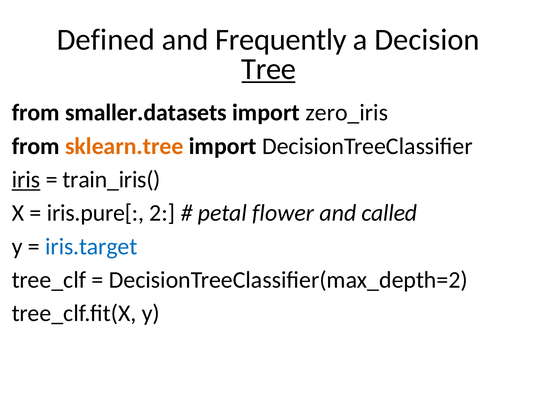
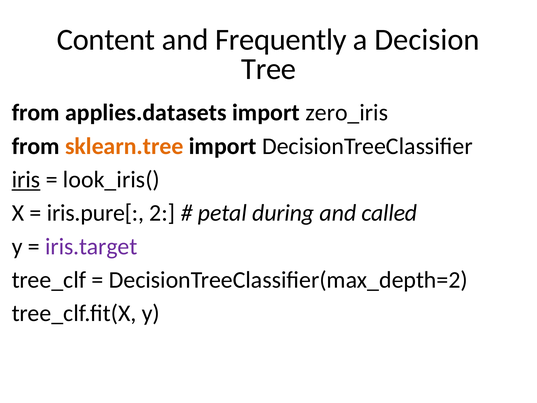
Defined: Defined -> Content (106, 40)
Tree underline: present -> none (269, 69)
smaller.datasets: smaller.datasets -> applies.datasets (146, 113)
train_iris(: train_iris( -> look_iris( (111, 180)
flower: flower -> during (283, 213)
iris.target colour: blue -> purple (91, 246)
